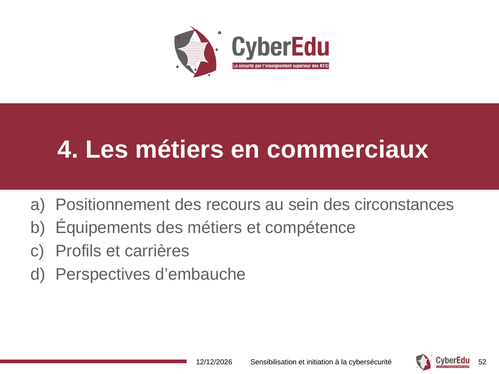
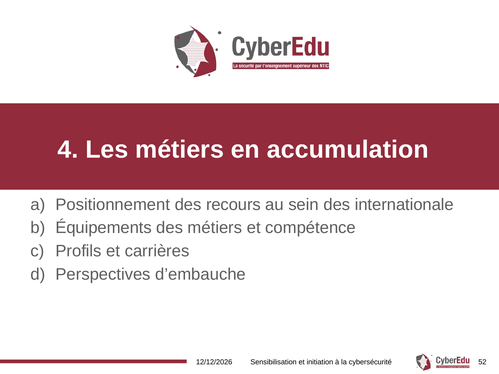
commerciaux: commerciaux -> accumulation (348, 150)
circonstances: circonstances -> internationale (404, 205)
